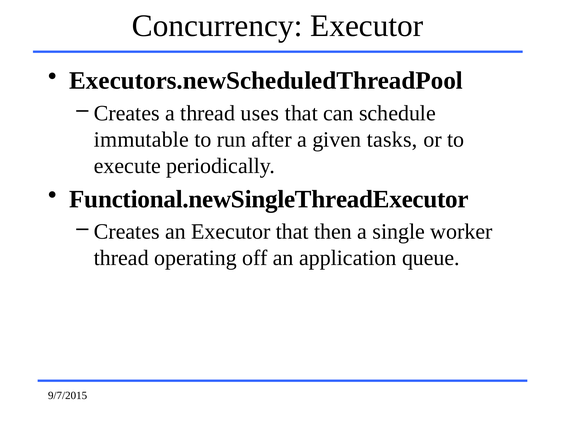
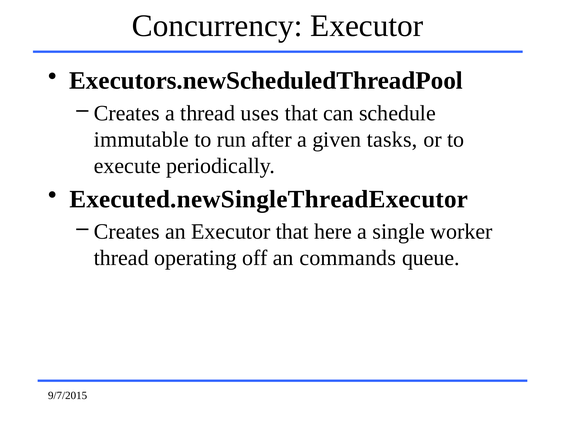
Functional.newSingleThreadExecutor: Functional.newSingleThreadExecutor -> Executed.newSingleThreadExecutor (269, 200)
then: then -> here (333, 232)
application: application -> commands (348, 258)
